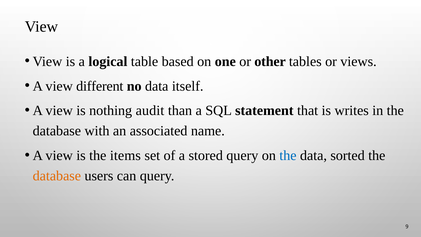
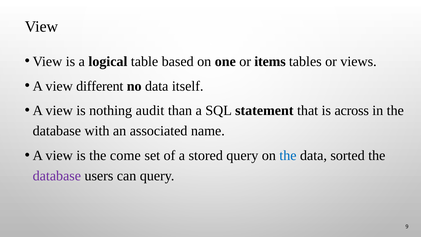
other: other -> items (270, 61)
writes: writes -> across (352, 111)
items: items -> come (125, 155)
database colour: orange -> purple (57, 176)
